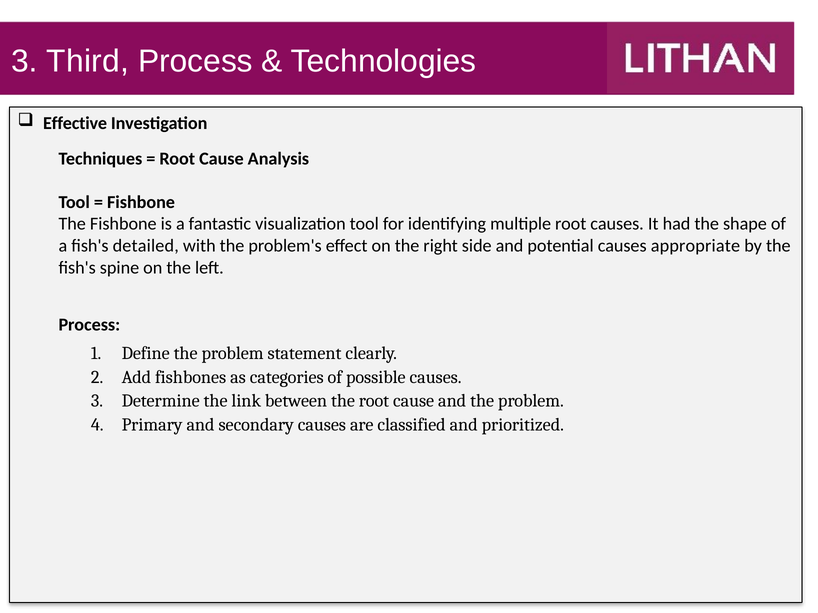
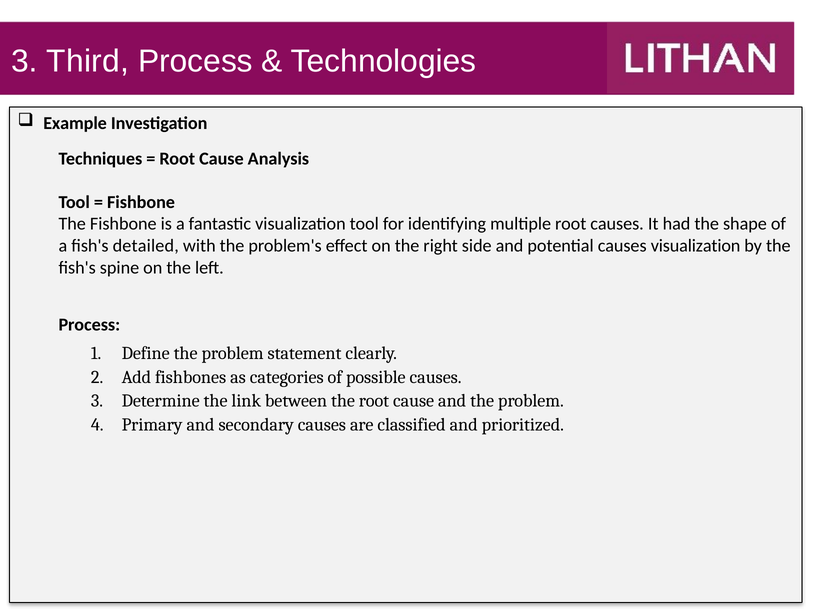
Effective: Effective -> Example (75, 123)
causes appropriate: appropriate -> visualization (696, 246)
